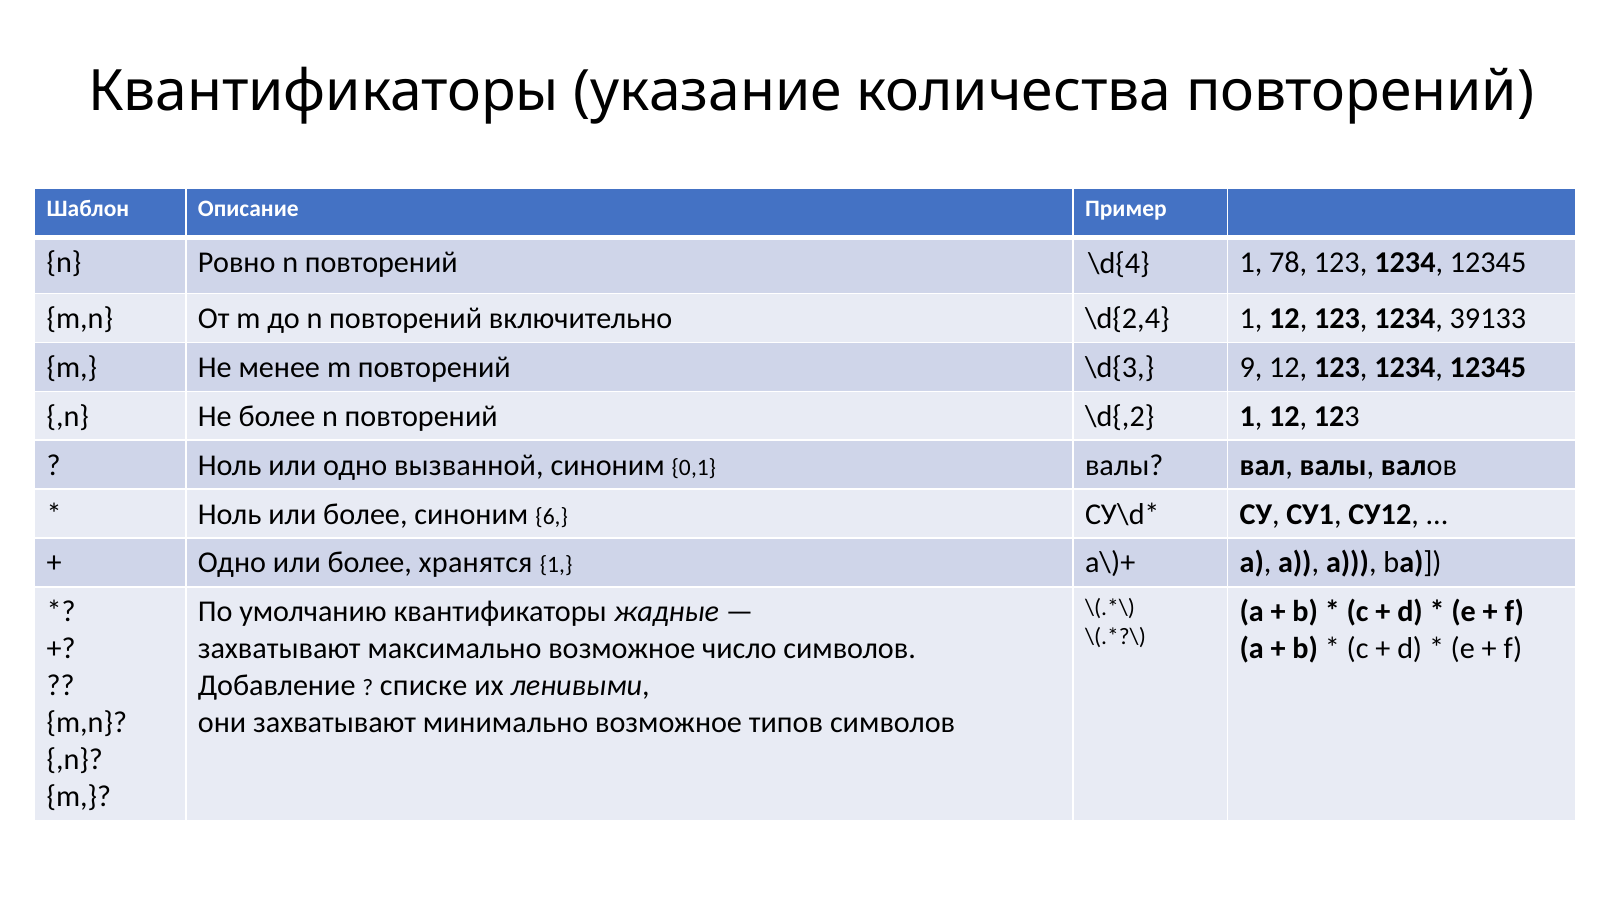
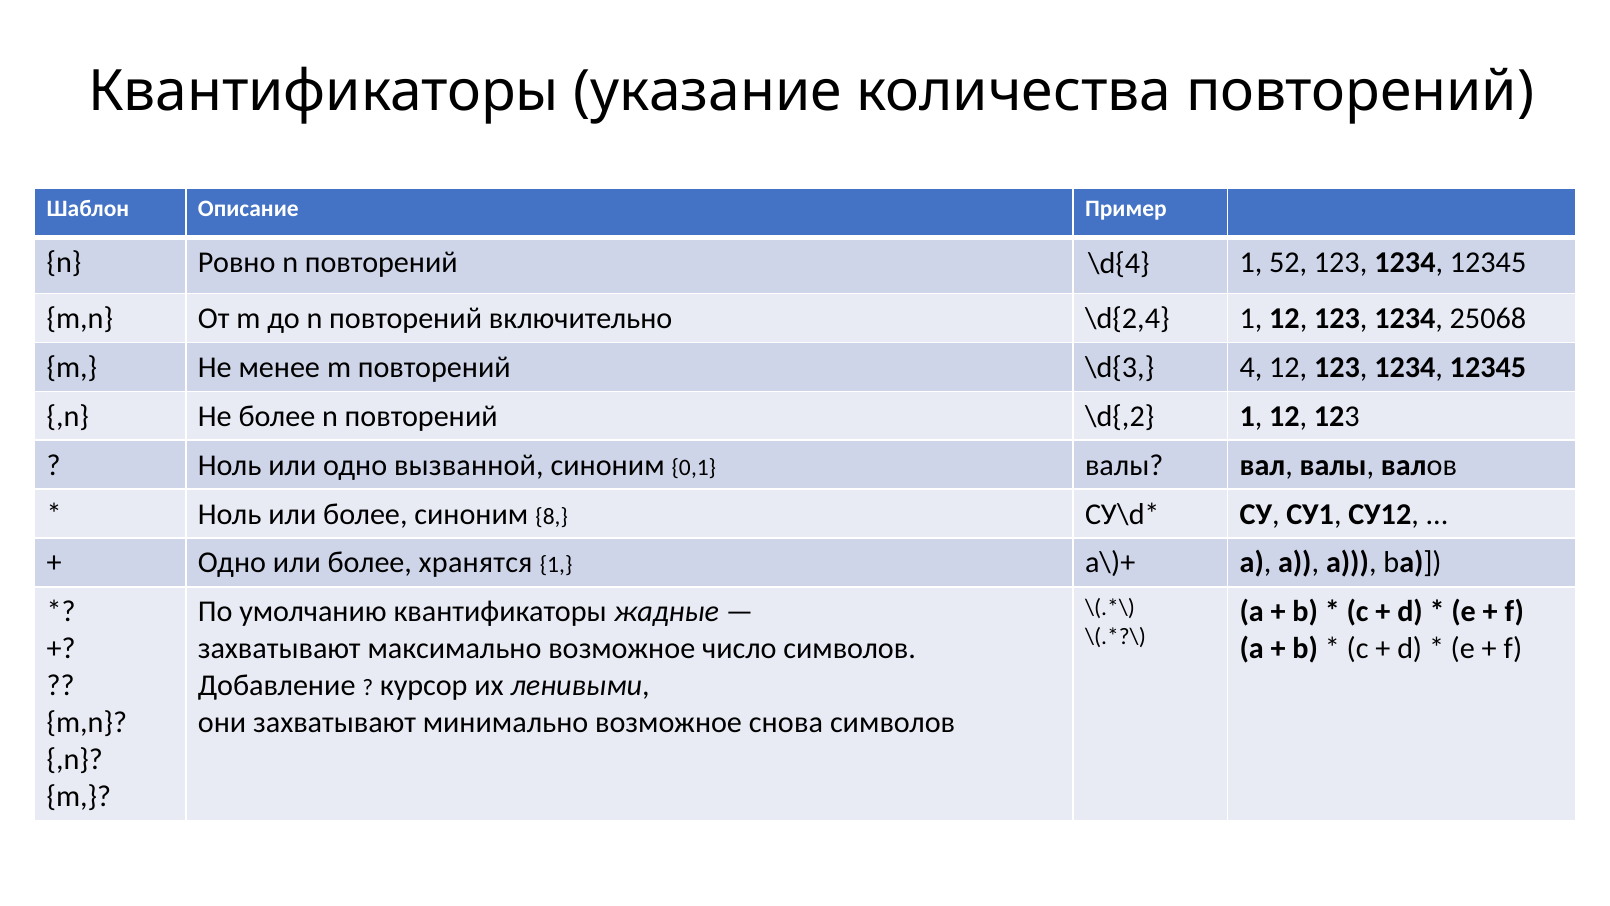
78: 78 -> 52 (1288, 262)
39133: 39133 -> 25068 (1488, 318)
9: 9 -> 4 (1251, 367)
6: 6 -> 8 (552, 516)
списке: списке -> курсор (424, 685)
типов: типов -> снова (786, 722)
